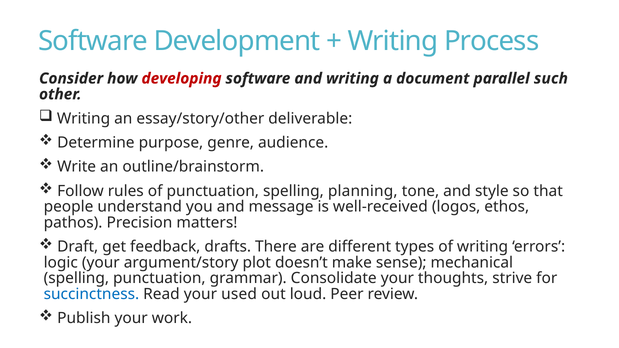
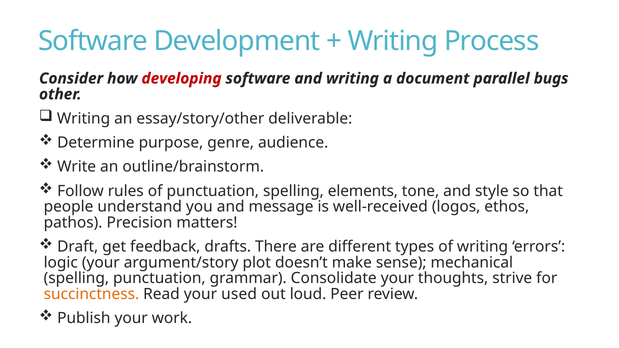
such: such -> bugs (551, 79)
planning: planning -> elements (363, 191)
succinctness colour: blue -> orange (91, 294)
